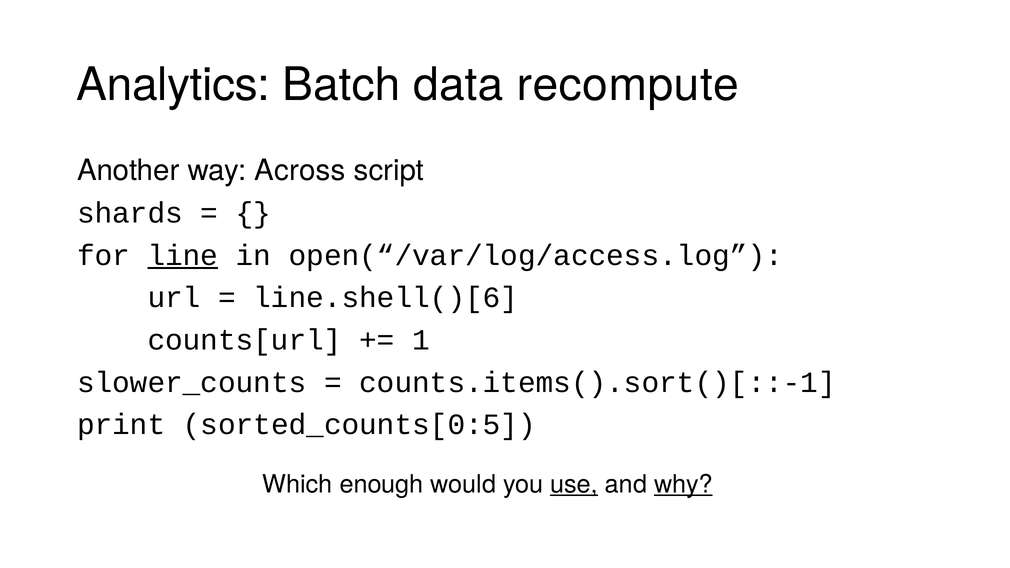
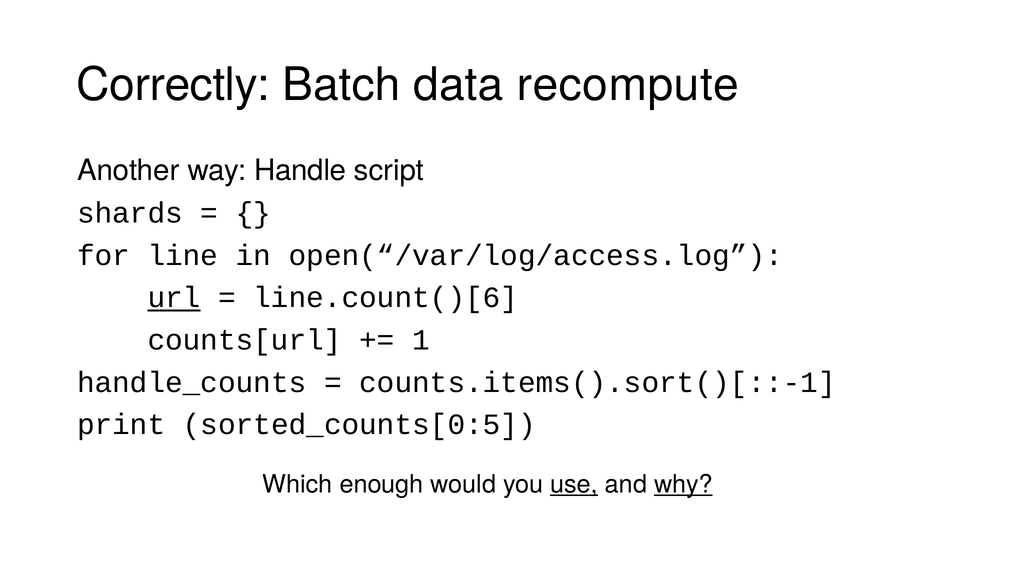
Analytics: Analytics -> Correctly (173, 85)
Across: Across -> Handle (300, 171)
line underline: present -> none (183, 255)
url underline: none -> present (174, 298)
line.shell()[6: line.shell()[6 -> line.count()[6 (386, 298)
slower_counts: slower_counts -> handle_counts (192, 383)
